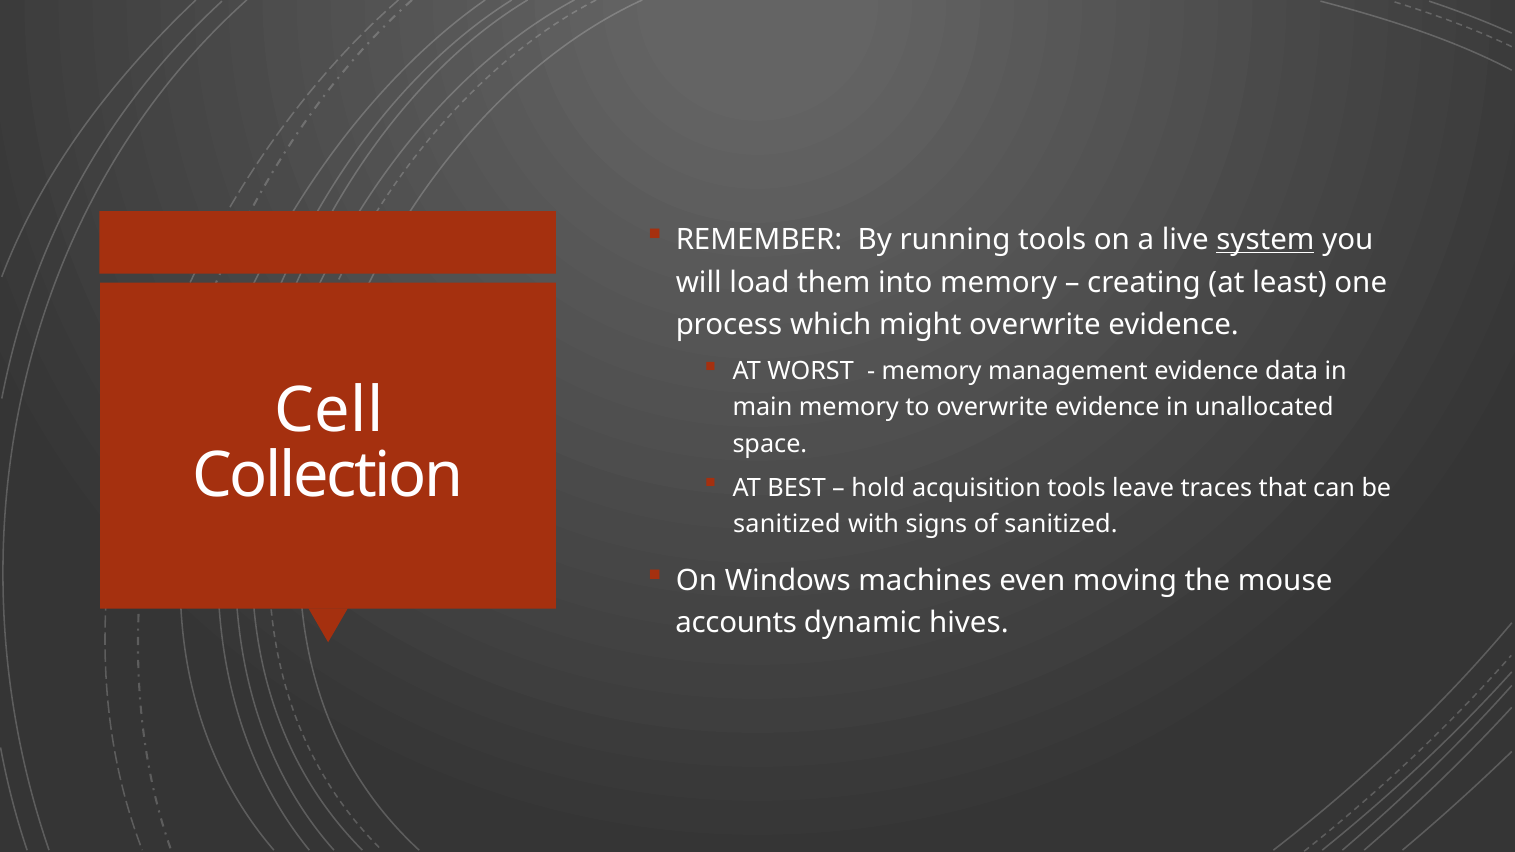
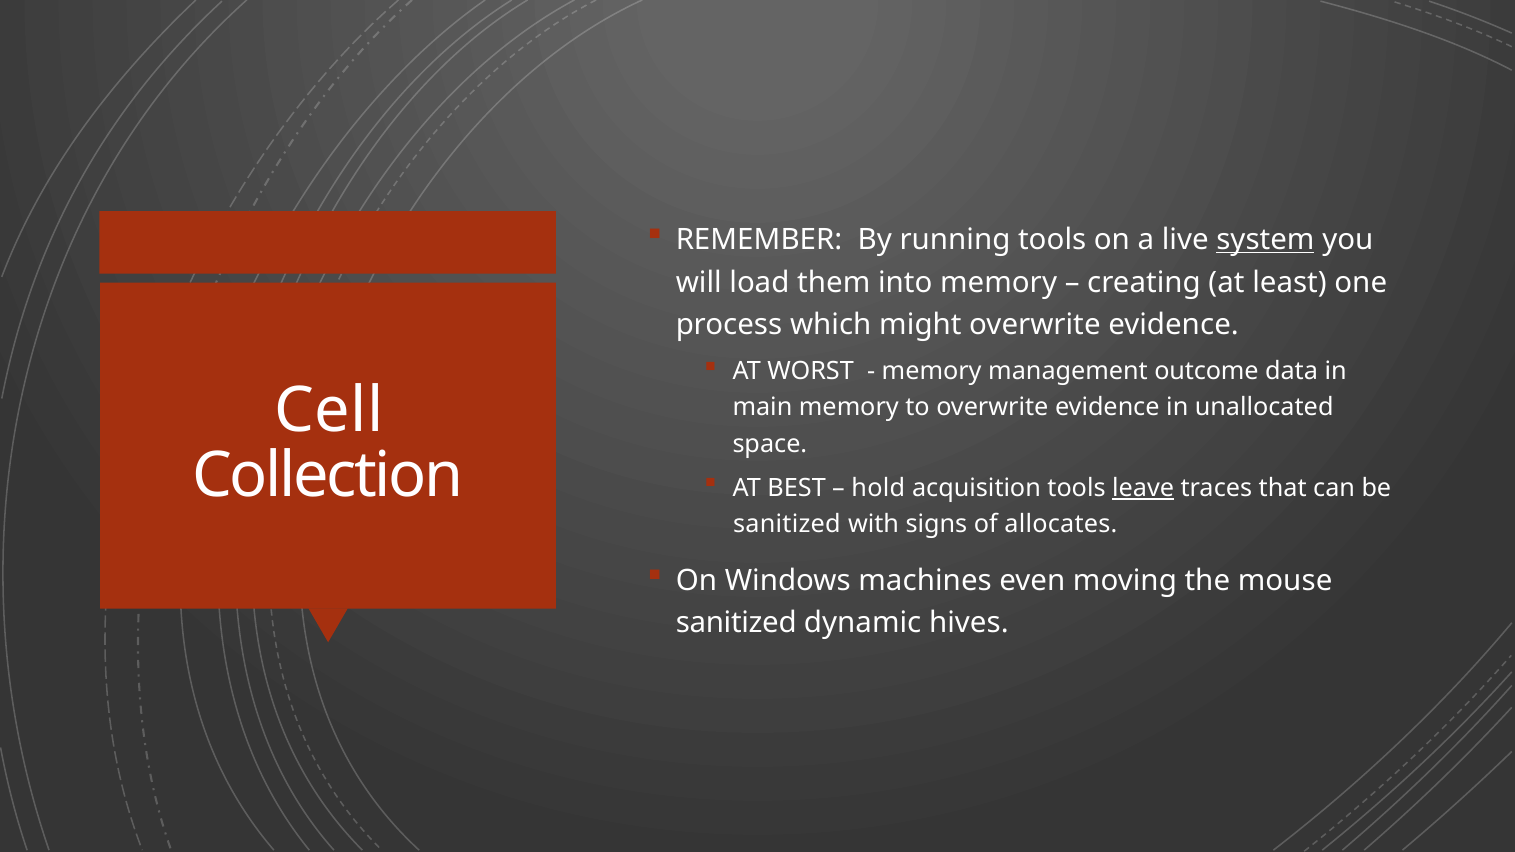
management evidence: evidence -> outcome (1206, 371)
leave underline: none -> present (1143, 488)
of sanitized: sanitized -> allocates (1061, 524)
accounts: accounts -> sanitized (736, 623)
